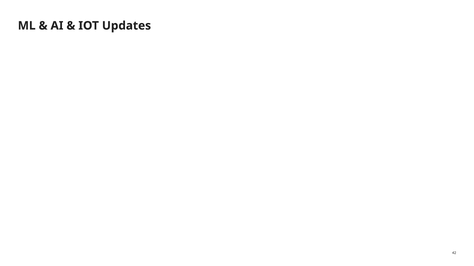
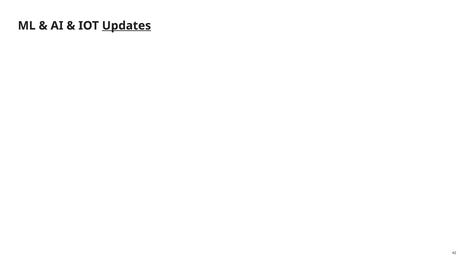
Updates underline: none -> present (127, 26)
